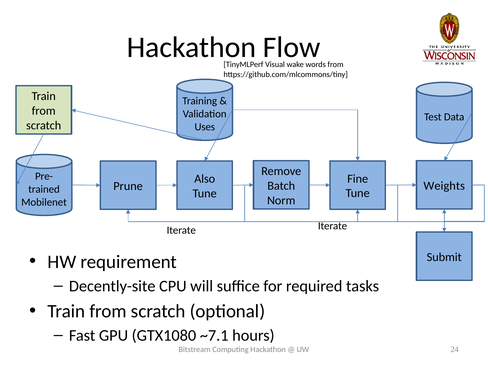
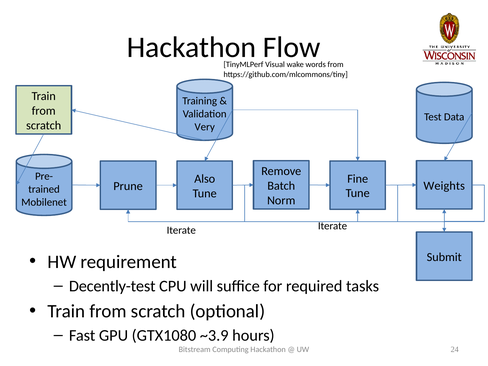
Uses: Uses -> Very (205, 127)
Decently-site: Decently-site -> Decently-test (112, 286)
~7.1: ~7.1 -> ~3.9 (214, 335)
